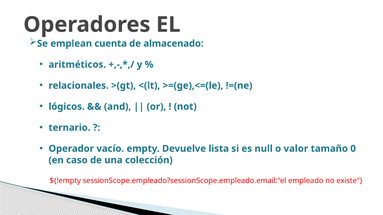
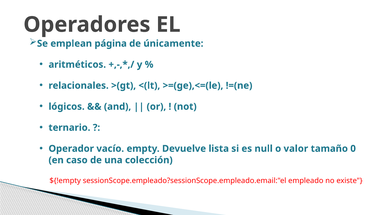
cuenta: cuenta -> página (111, 44)
almacenado: almacenado -> únicamente (173, 44)
